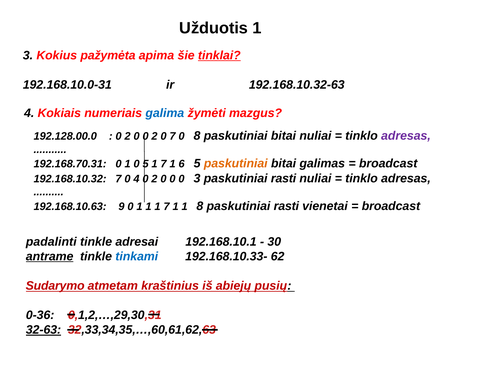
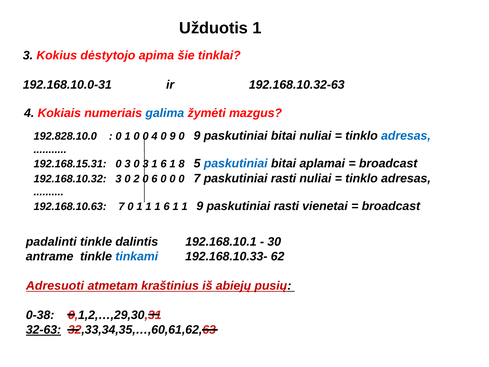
pažymėta: pažymėta -> dėstytojo (108, 55)
tinklai underline: present -> none (219, 55)
192.128.00.0: 192.128.00.0 -> 192.828.10.0 (65, 136)
2: 2 -> 1 (128, 136)
0 0 2: 2 -> 4 (155, 136)
7: 7 -> 9 (173, 136)
8: 8 -> 9 (197, 136)
adresas colour: purple -> blue (406, 136)
192.168.70.31: 192.168.70.31 -> 192.168.15.31 (70, 164)
1: 1 -> 3 (128, 164)
5: 5 -> 3 (146, 164)
7: 7 -> 6 (164, 164)
6: 6 -> 8 (182, 164)
paskutiniai colour: orange -> blue (236, 164)
galimas: galimas -> aplamai (322, 164)
192.168.10.32 7: 7 -> 3 (118, 179)
0 4: 4 -> 2 (136, 179)
2: 2 -> 6 (154, 179)
0 3: 3 -> 7 (197, 178)
192.168.10.63 9: 9 -> 7 (122, 206)
1 1 7: 7 -> 6 (167, 206)
1 8: 8 -> 9 (200, 206)
adresai: adresai -> dalintis (137, 242)
antrame underline: present -> none (50, 256)
Sudarymo: Sudarymo -> Adresuoti (55, 286)
0-36: 0-36 -> 0-38 (40, 315)
